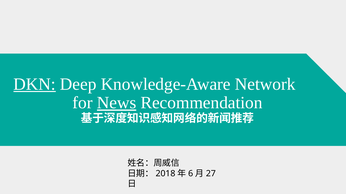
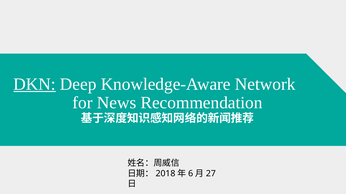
News underline: present -> none (117, 103)
